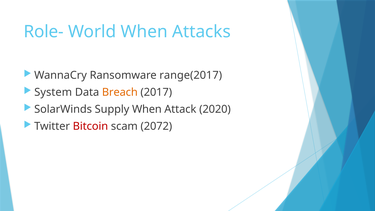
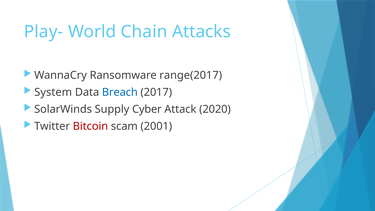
Role-: Role- -> Play- (44, 32)
World When: When -> Chain (144, 32)
Breach colour: orange -> blue (120, 92)
Supply When: When -> Cyber (147, 109)
2072: 2072 -> 2001 (156, 126)
